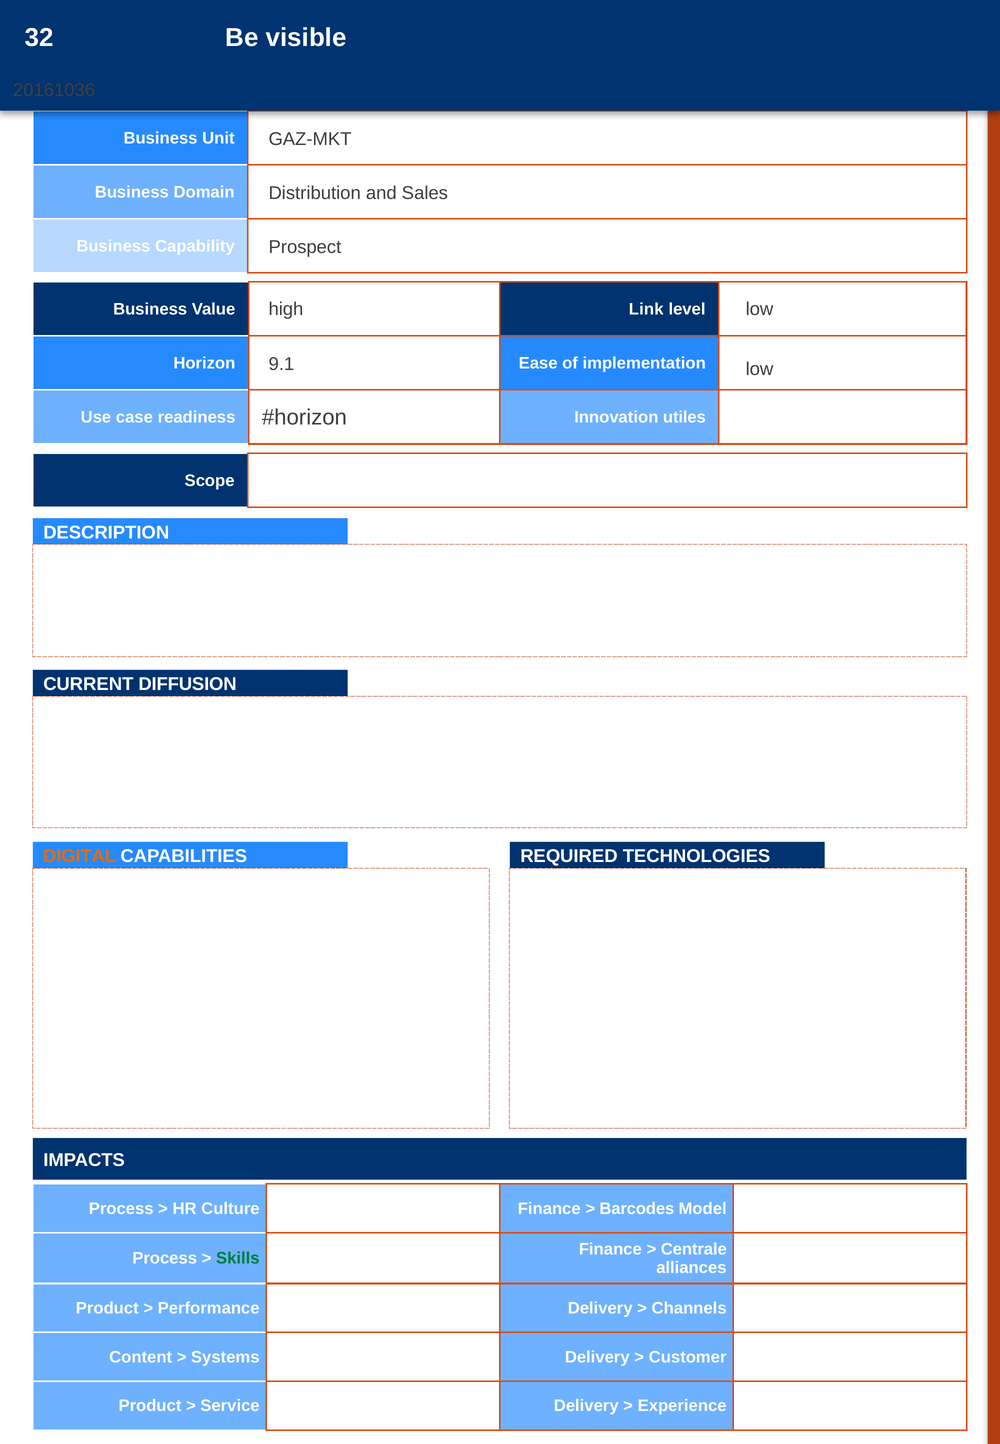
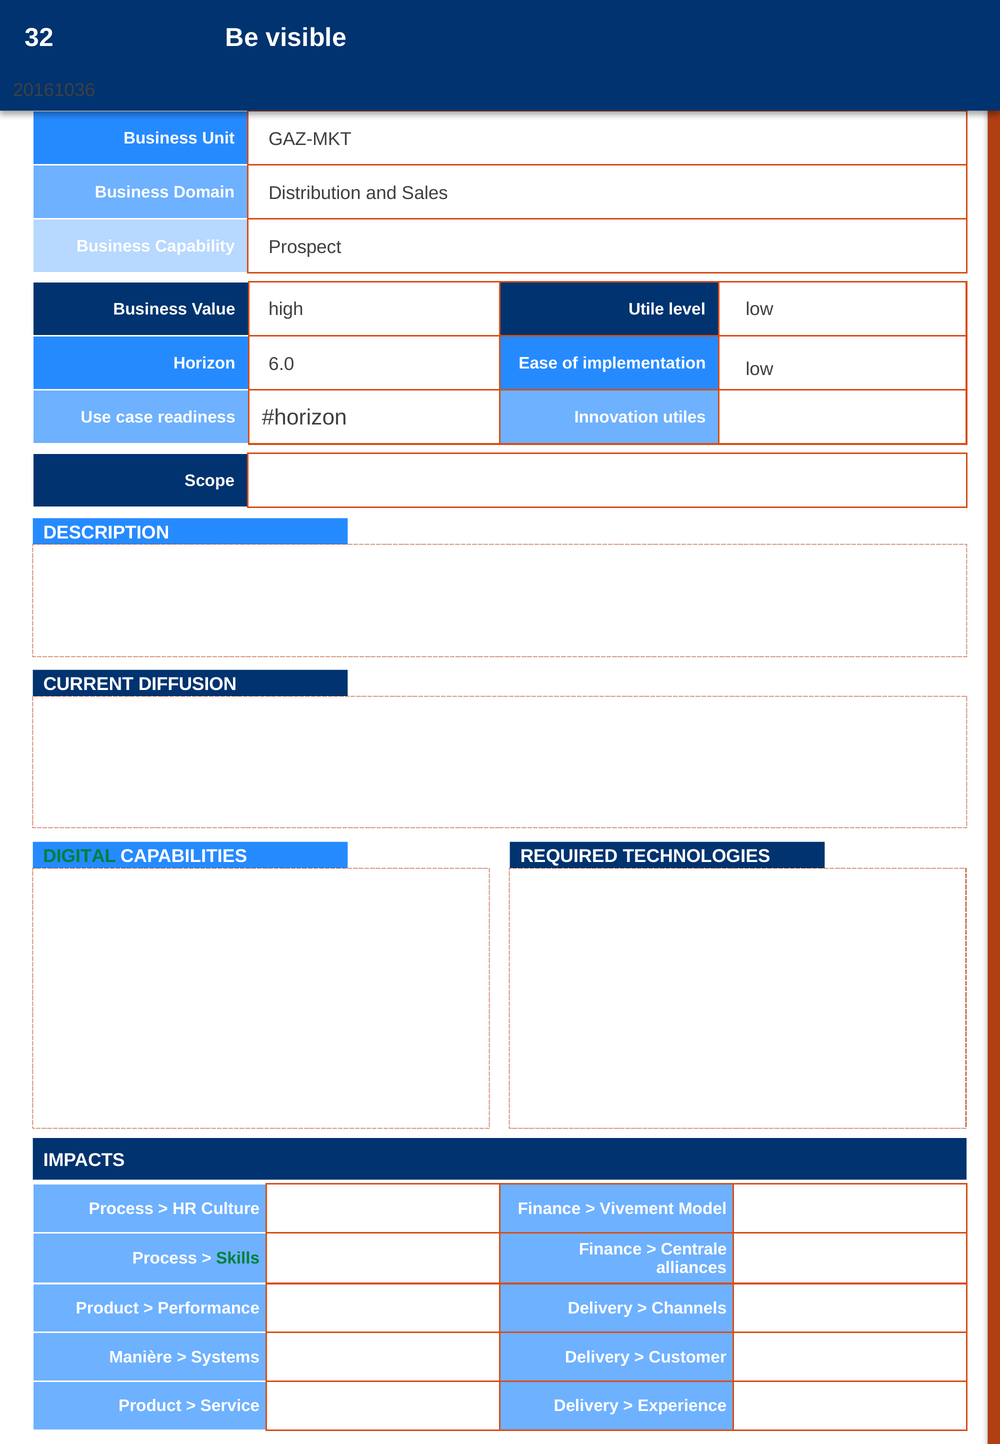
Link: Link -> Utile (646, 309)
9.1: 9.1 -> 6.0 (281, 364)
DIGITAL colour: orange -> green (80, 857)
Barcodes: Barcodes -> Vivement (637, 1209)
Content: Content -> Manière (141, 1357)
